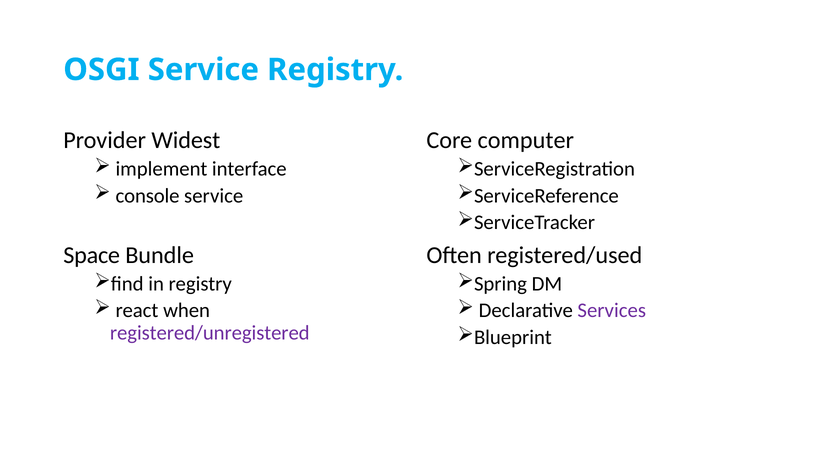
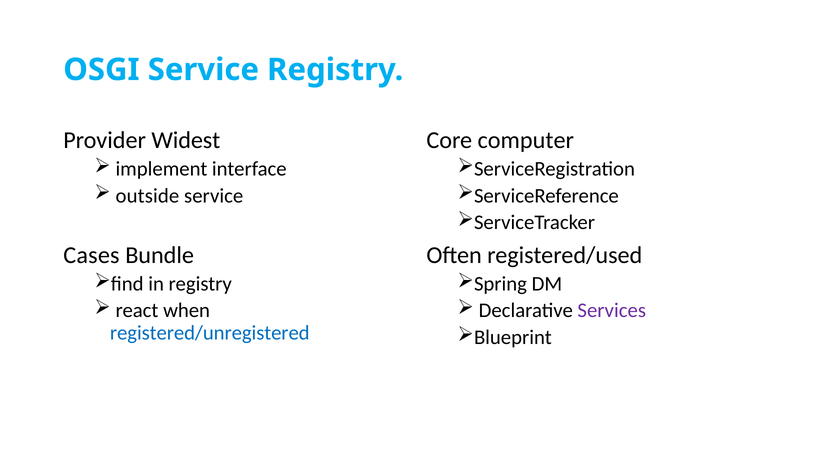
console: console -> outside (147, 196)
Space: Space -> Cases (91, 255)
registered/unregistered colour: purple -> blue (210, 333)
